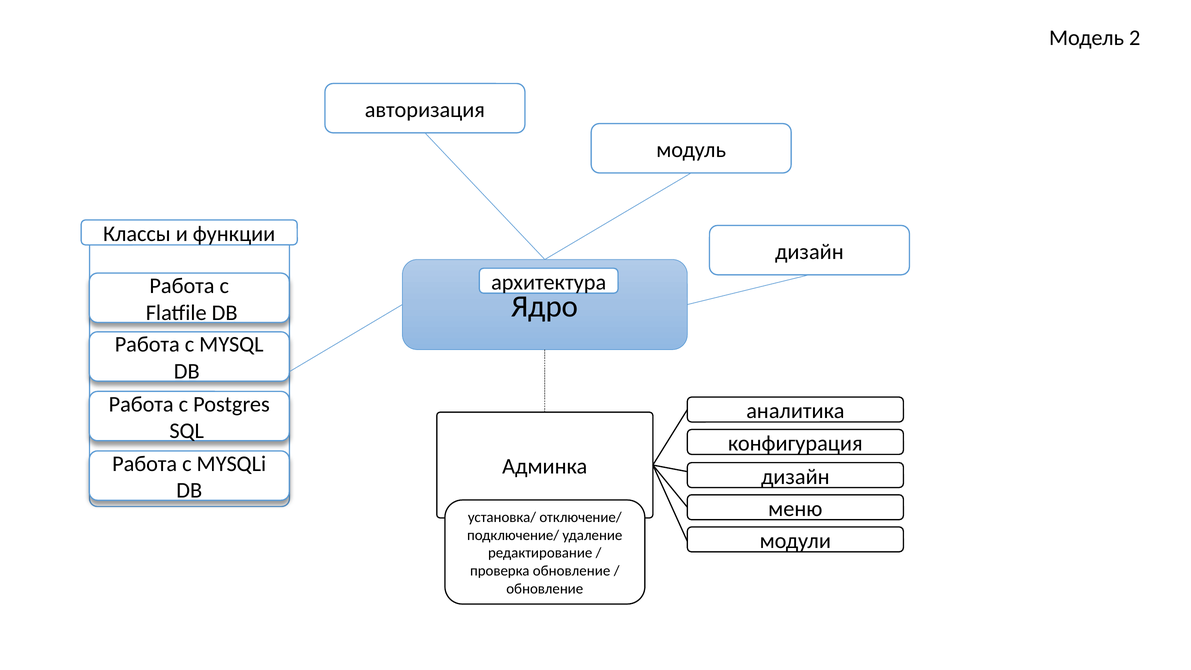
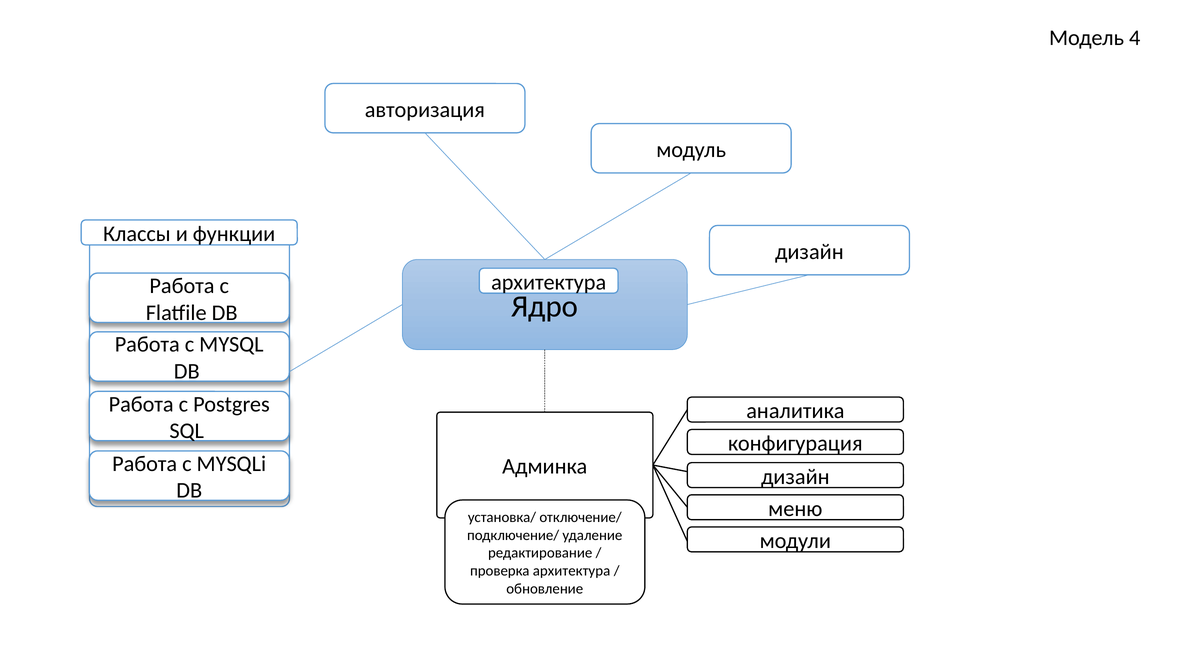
2: 2 -> 4 (1135, 38)
проверка обновление: обновление -> архитектура (572, 571)
